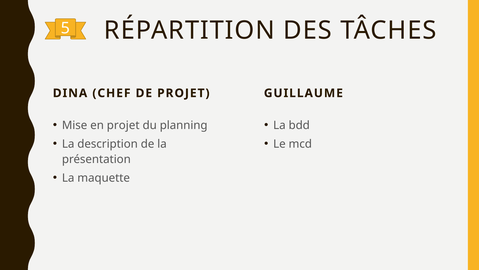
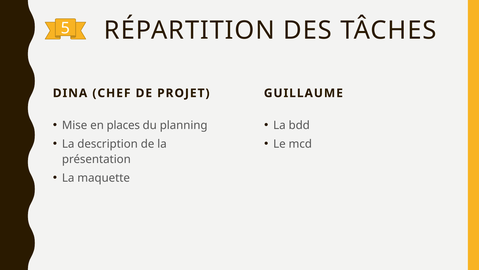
en projet: projet -> places (123, 125)
